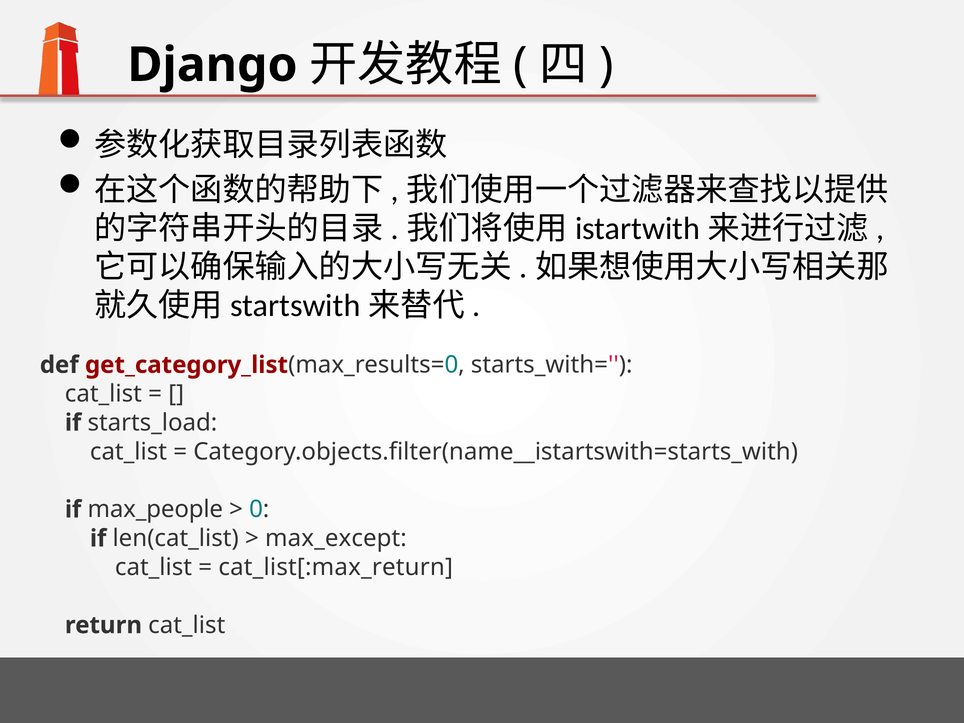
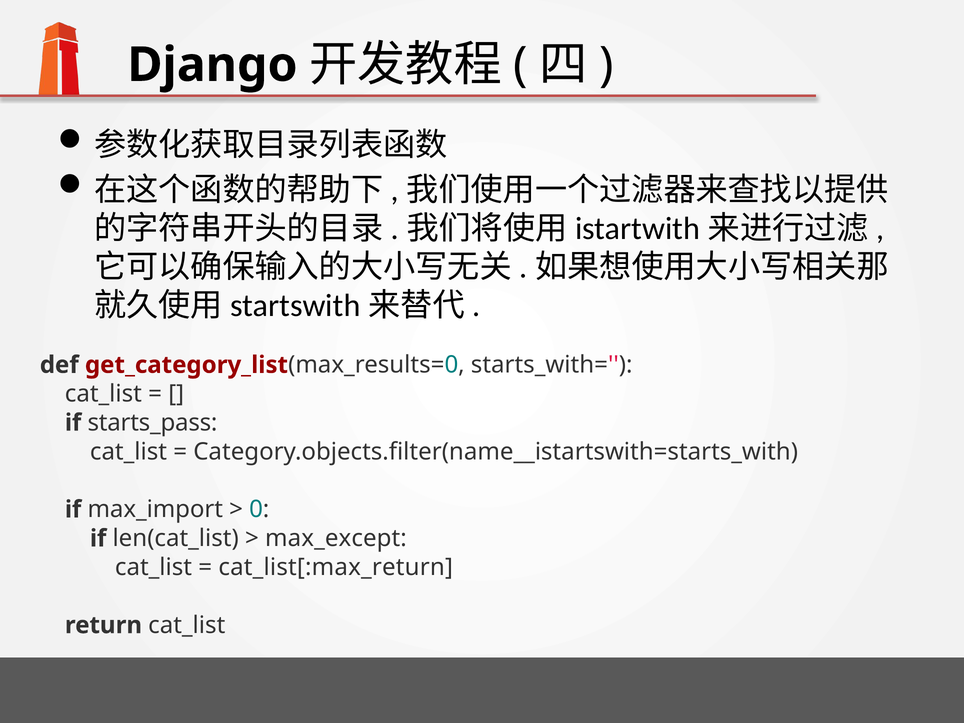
starts_load: starts_load -> starts_pass (152, 423)
max_people: max_people -> max_import (155, 510)
